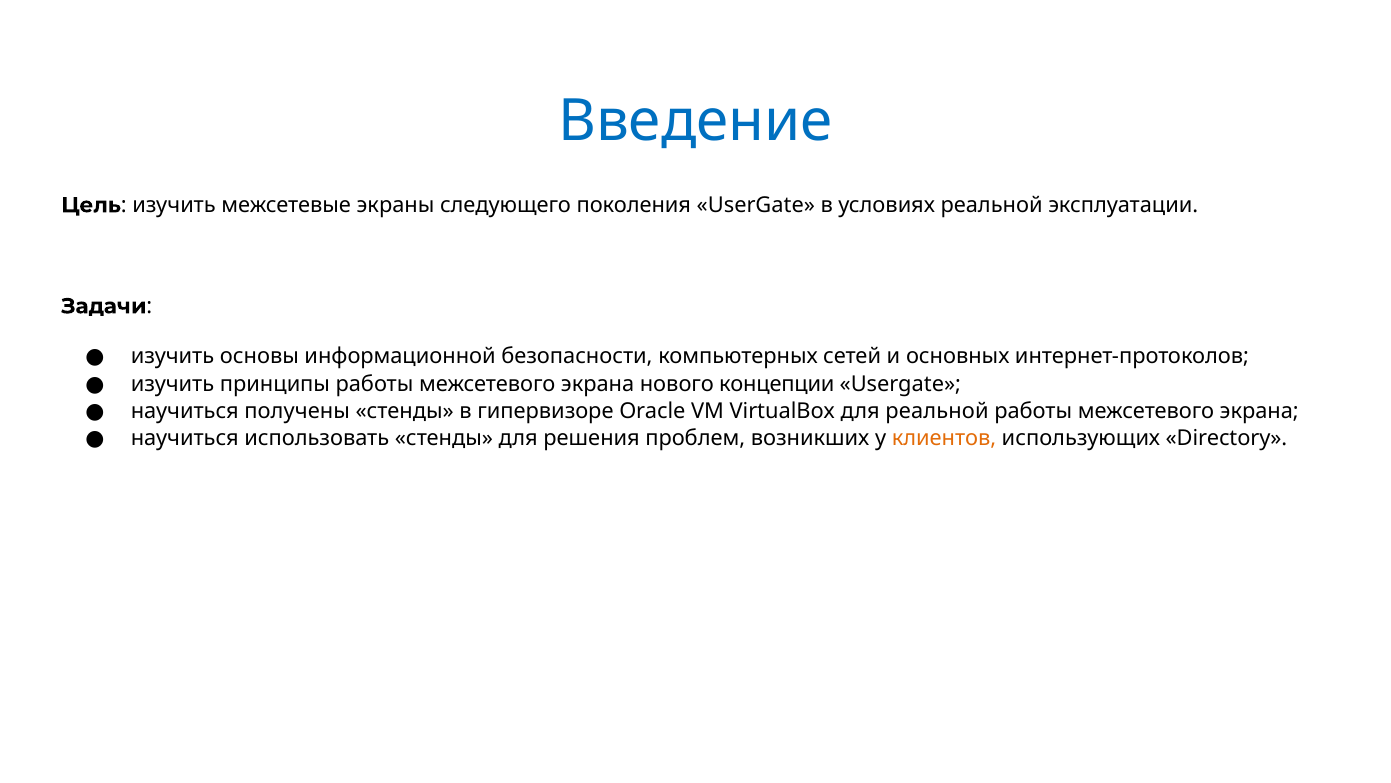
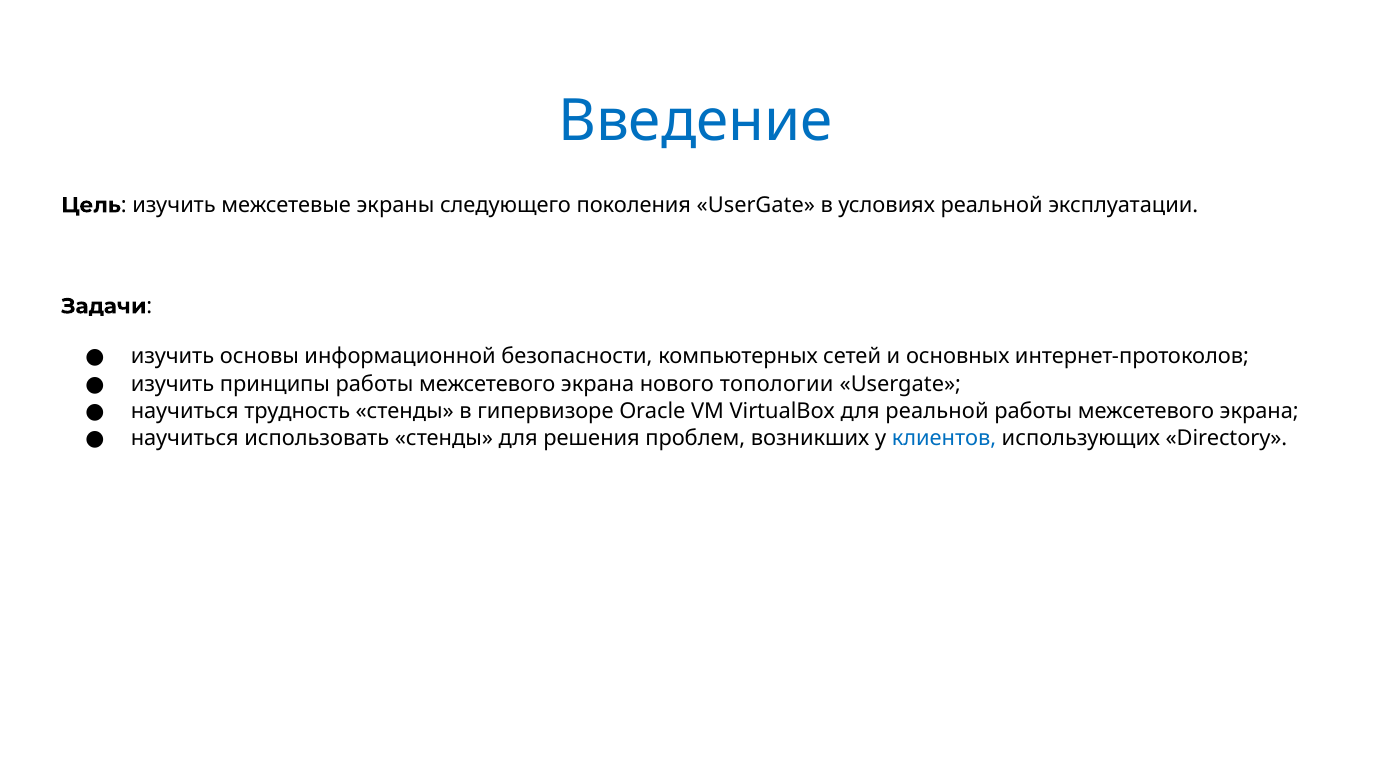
концепции: концепции -> топологии (777, 384)
получены: получены -> трудность (297, 411)
клиентов colour: orange -> blue (944, 438)
